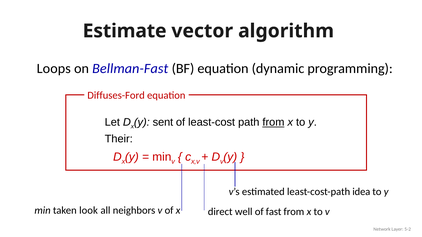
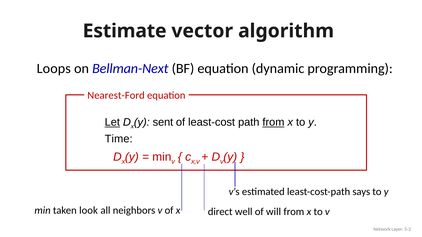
Bellman-Fast: Bellman-Fast -> Bellman-Next (130, 69)
Diffuses-Ford: Diffuses-Ford -> Nearest-Ford (116, 95)
Let underline: none -> present (112, 122)
Their: Their -> Time (119, 139)
idea: idea -> says (361, 192)
fast: fast -> will (274, 212)
